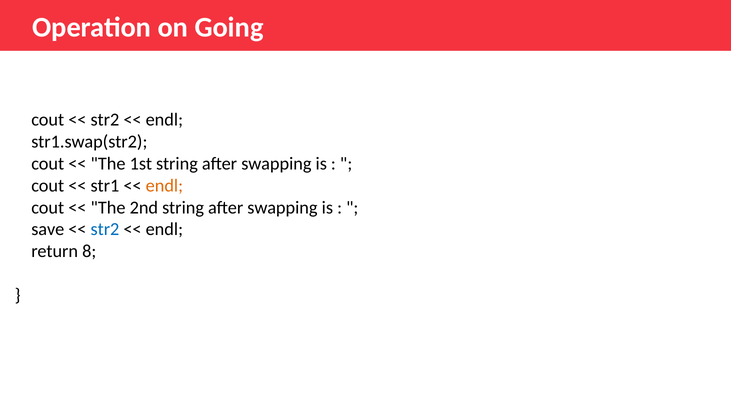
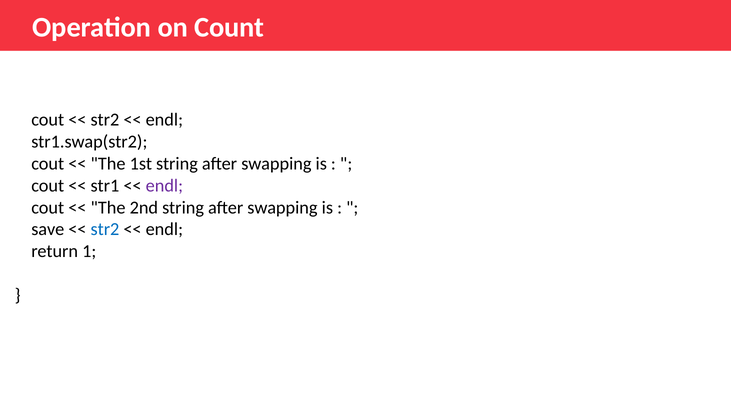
Going: Going -> Count (229, 27)
endl colour: orange -> purple (164, 186)
8: 8 -> 1 (89, 251)
